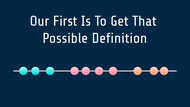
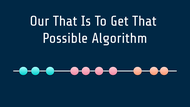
Our First: First -> That (65, 21)
Definition: Definition -> Algorithm (120, 38)
